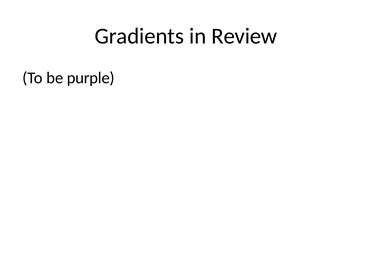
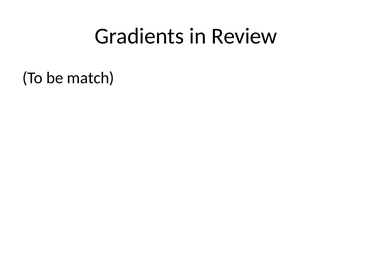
purple: purple -> match (91, 78)
